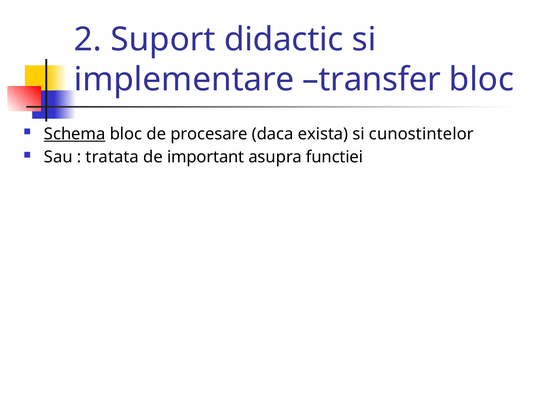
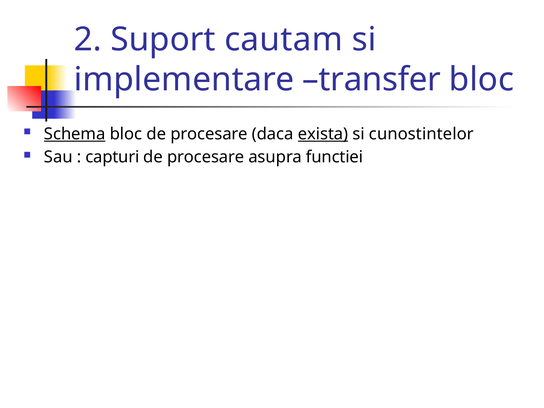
didactic: didactic -> cautam (284, 39)
exista underline: none -> present (323, 134)
tratata: tratata -> capturi (112, 157)
important: important -> procesare (206, 157)
